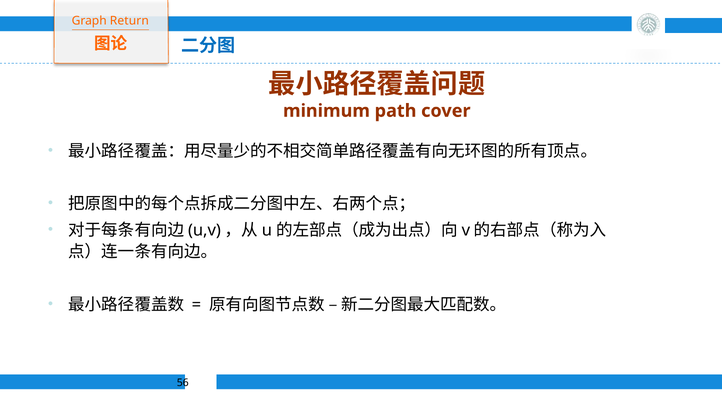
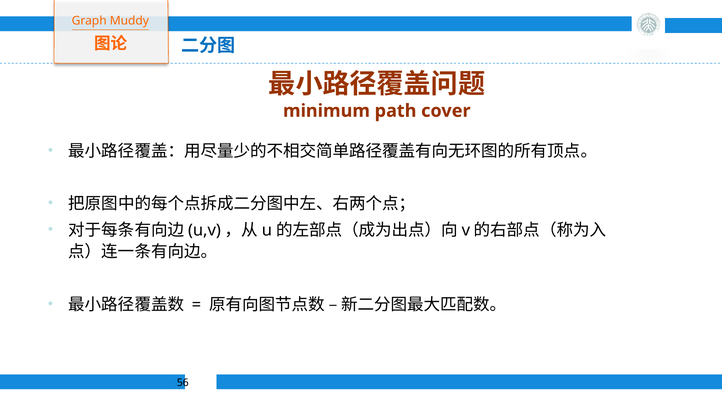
Return: Return -> Muddy (129, 21)
